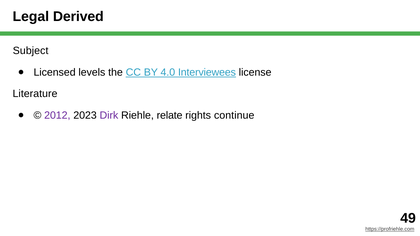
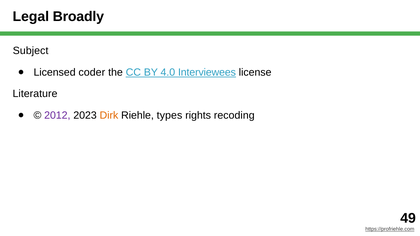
Derived: Derived -> Broadly (78, 17)
levels: levels -> coder (92, 72)
Dirk colour: purple -> orange (109, 115)
relate: relate -> types (170, 115)
continue: continue -> recoding (234, 115)
